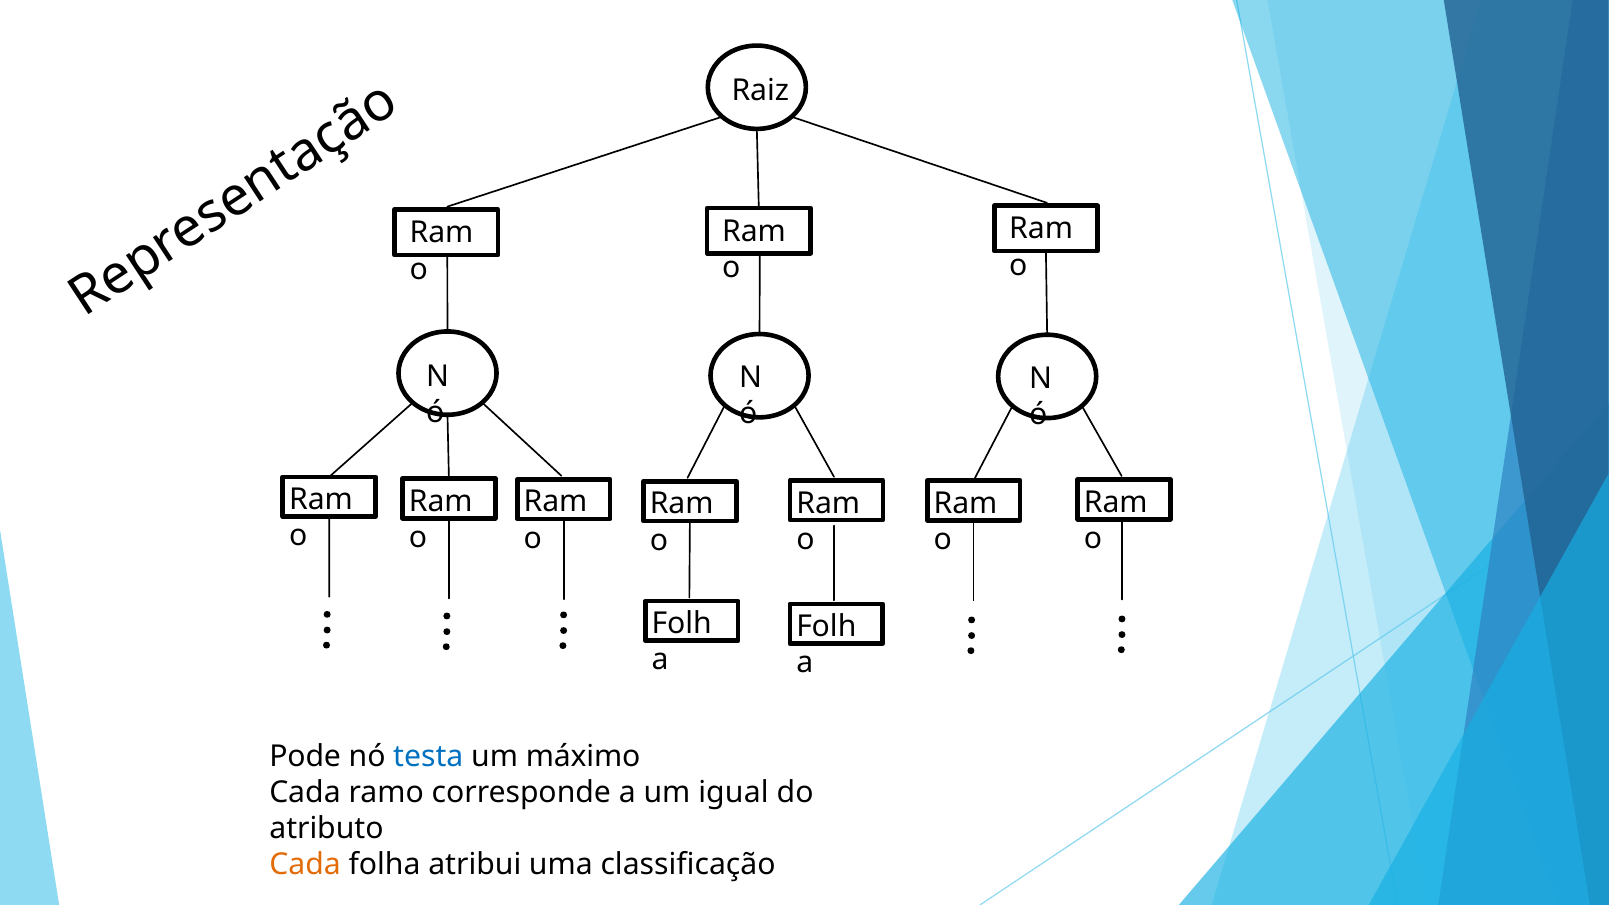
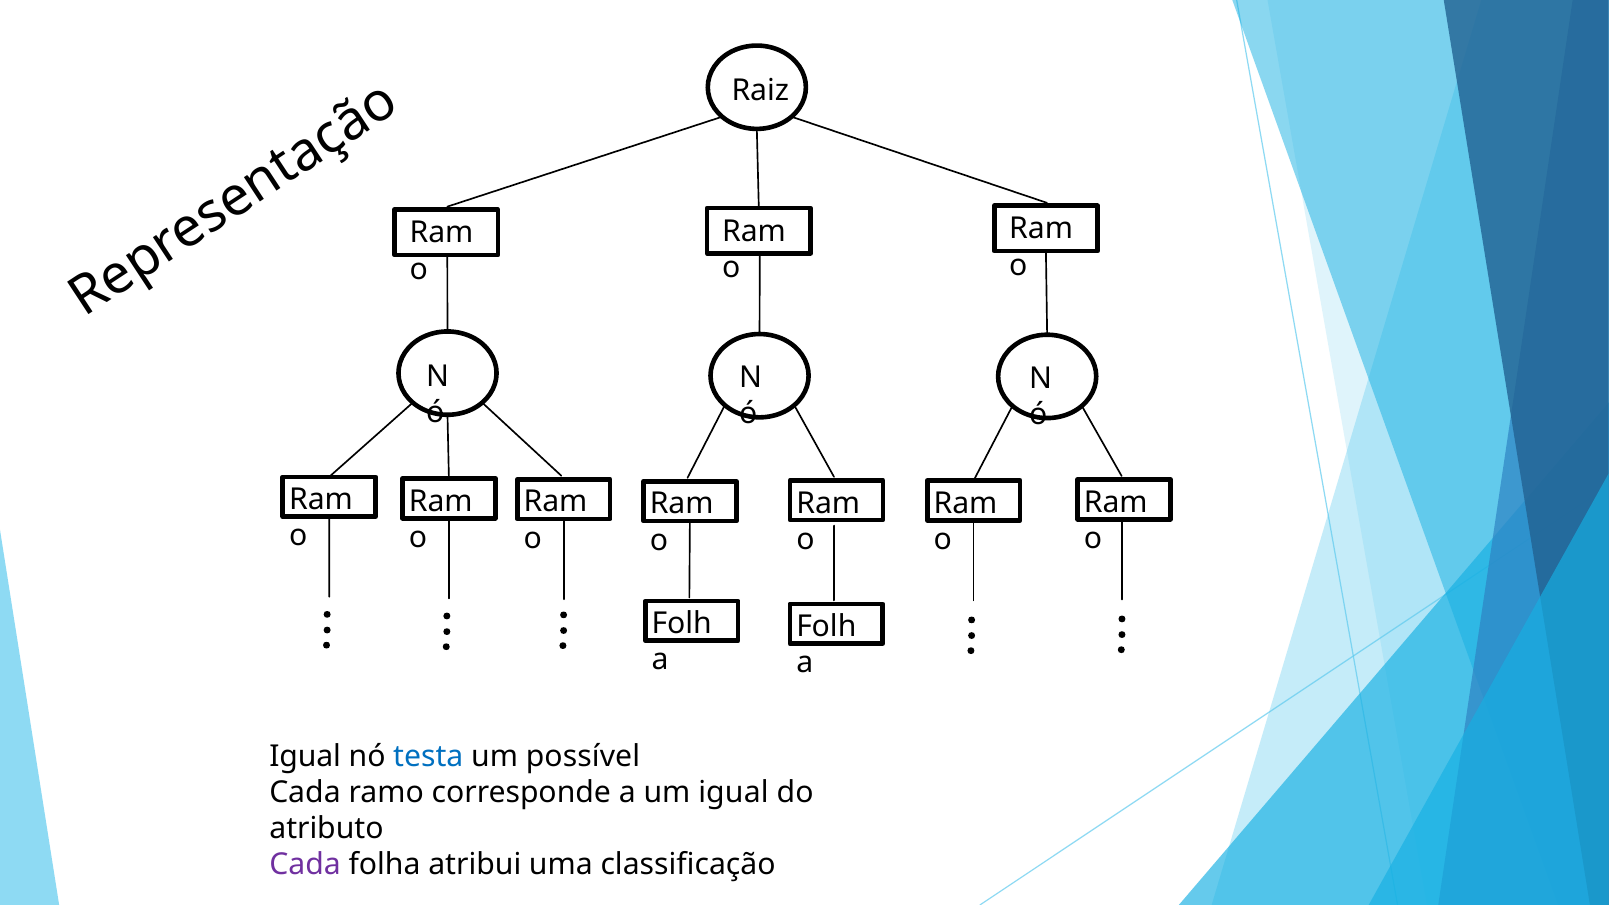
Pode: Pode -> Igual (305, 756)
máximo: máximo -> possível (583, 756)
Cada colour: orange -> purple (305, 865)
